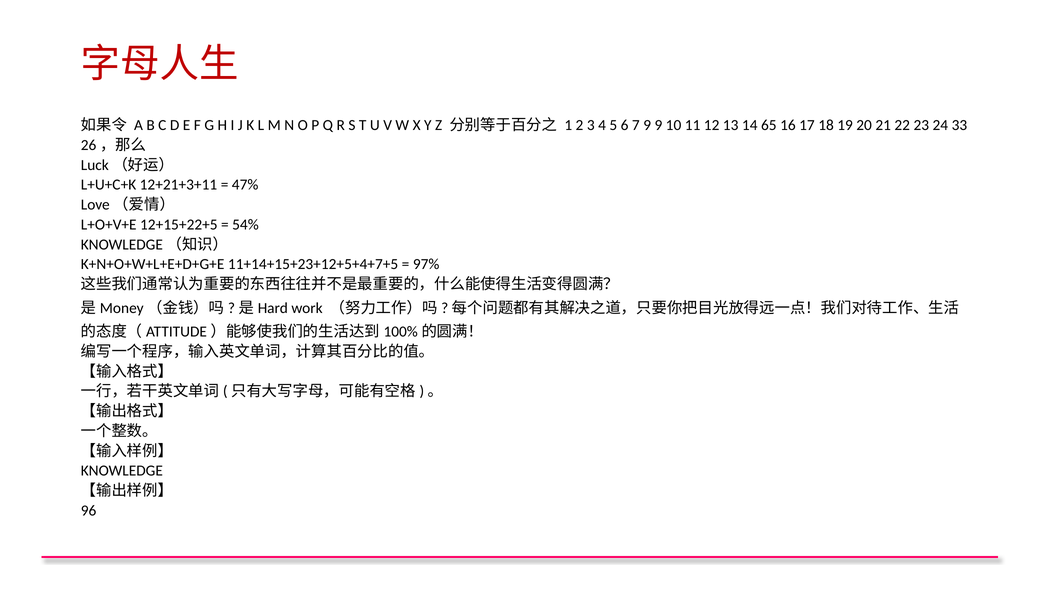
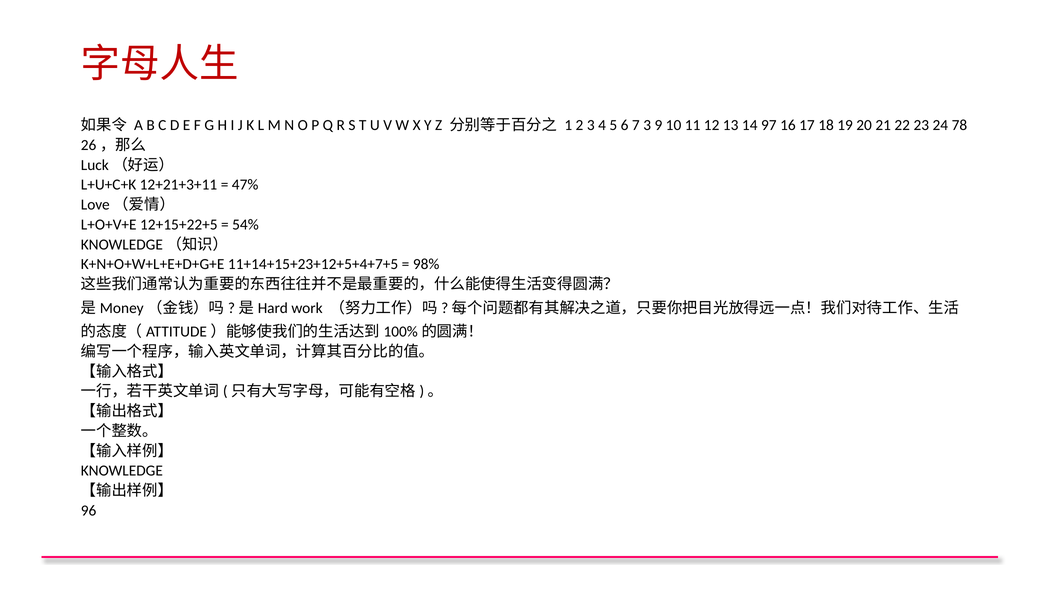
7 9: 9 -> 3 (647, 125)
65: 65 -> 97 (769, 125)
33: 33 -> 78 (959, 125)
97%: 97% -> 98% (426, 264)
